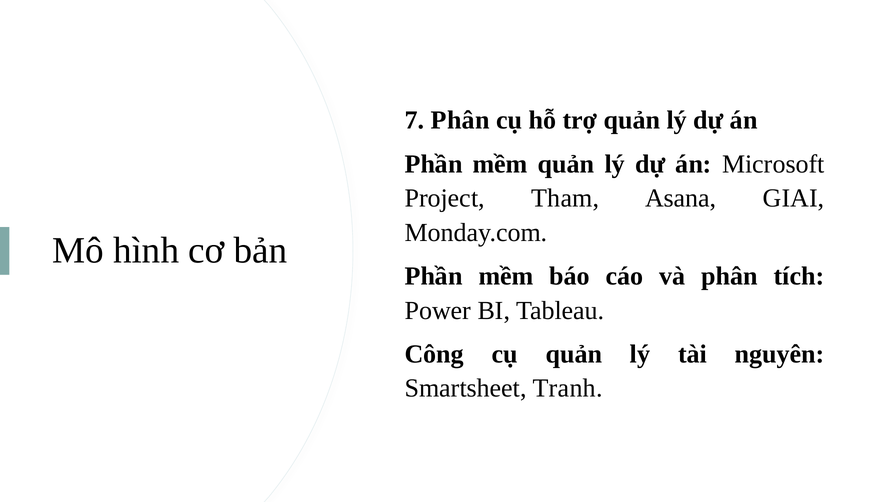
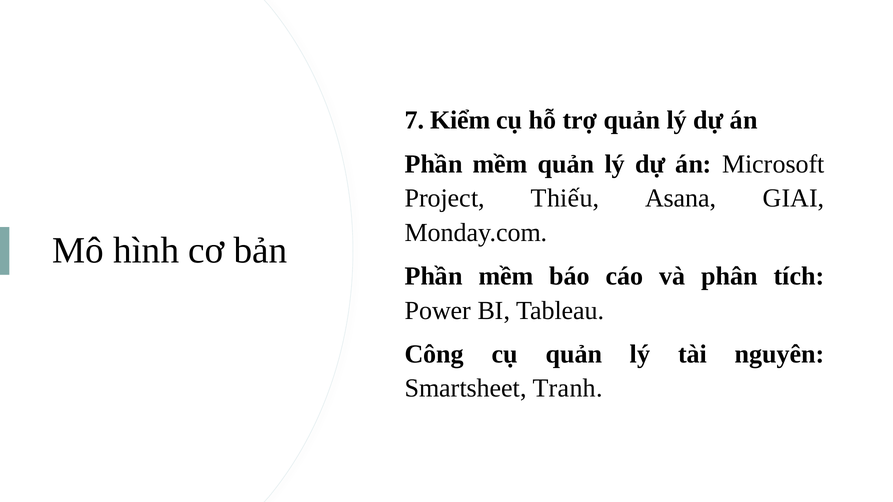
7 Phân: Phân -> Kiểm (460, 120)
Tham: Tham -> Thiếu (565, 198)
